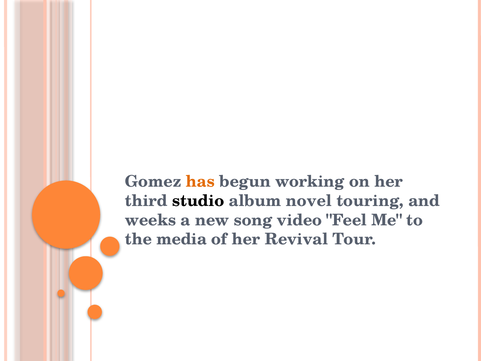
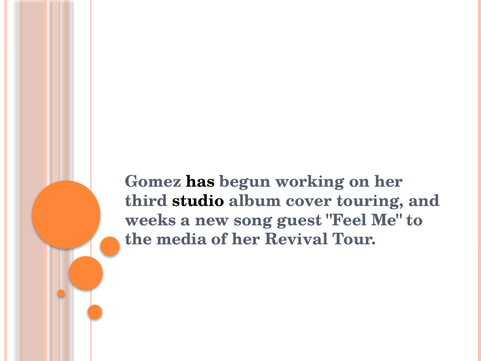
has colour: orange -> black (200, 181)
novel: novel -> cover (309, 201)
video: video -> guest (299, 220)
